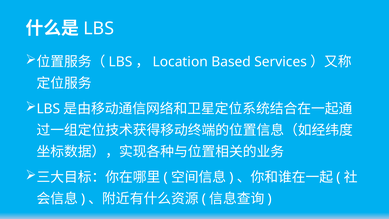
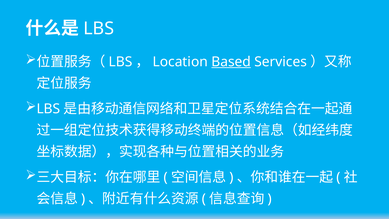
Based underline: none -> present (231, 62)
